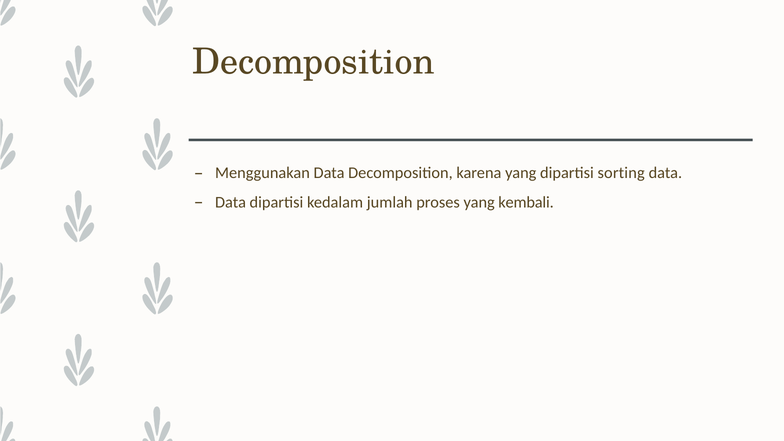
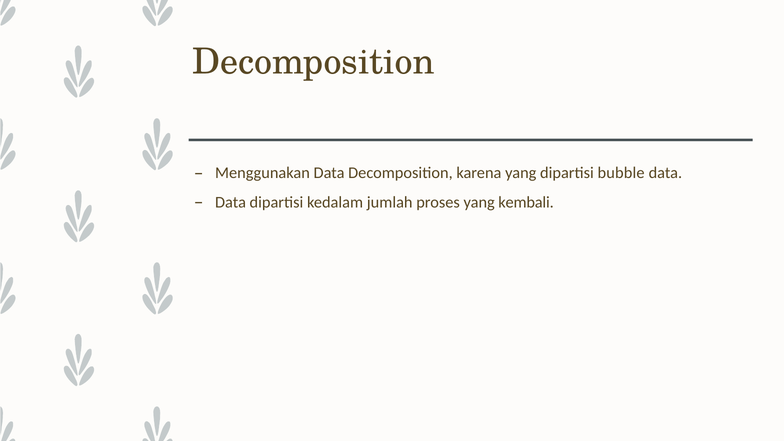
sorting: sorting -> bubble (621, 173)
